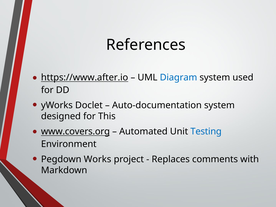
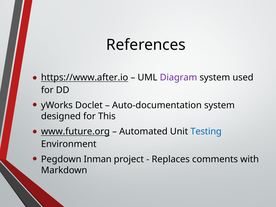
Diagram colour: blue -> purple (179, 77)
www.covers.org: www.covers.org -> www.future.org (75, 131)
Works: Works -> Inman (98, 159)
